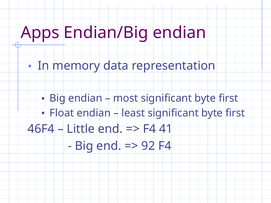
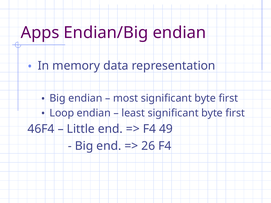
Float: Float -> Loop (62, 113)
41: 41 -> 49 (166, 129)
92: 92 -> 26 (148, 146)
